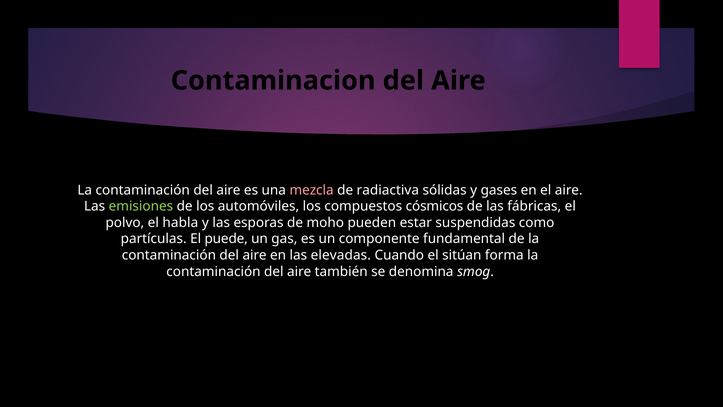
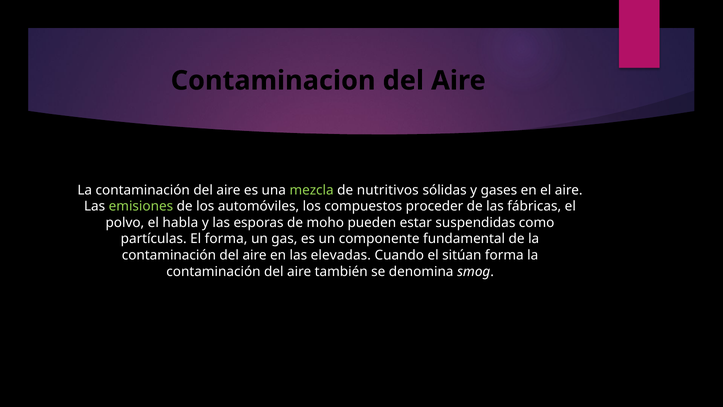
mezcla colour: pink -> light green (312, 190)
radiactiva: radiactiva -> nutritivos (388, 190)
cósmicos: cósmicos -> proceder (434, 206)
El puede: puede -> forma (226, 239)
